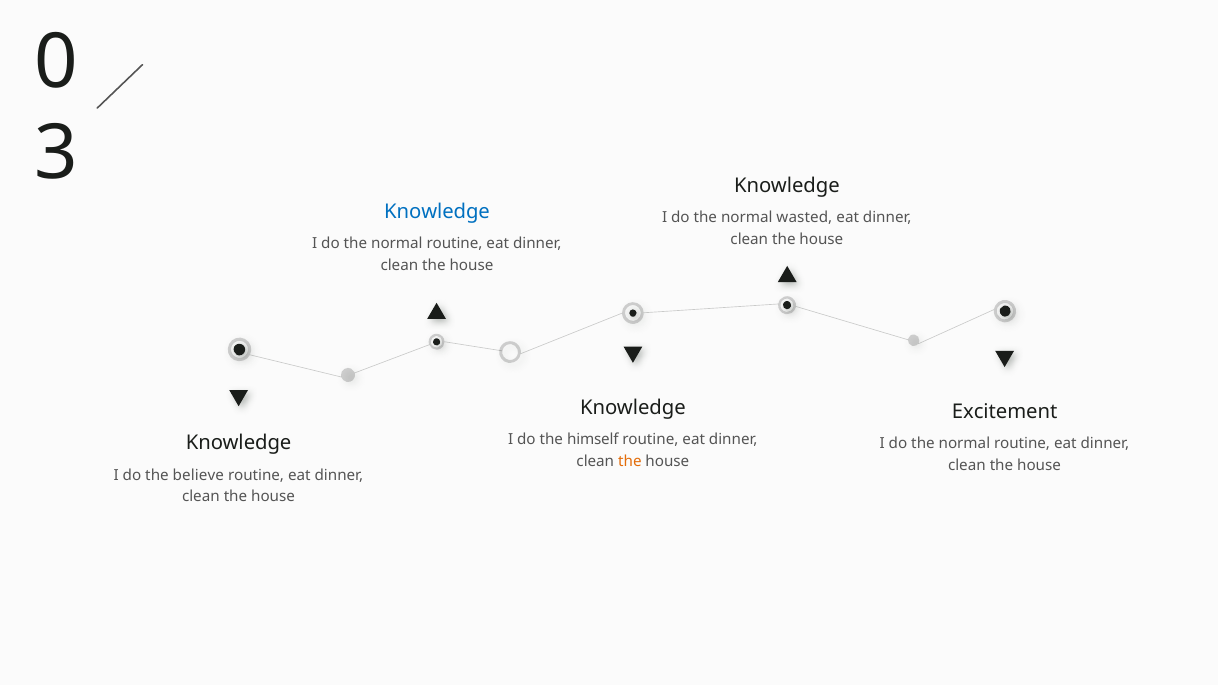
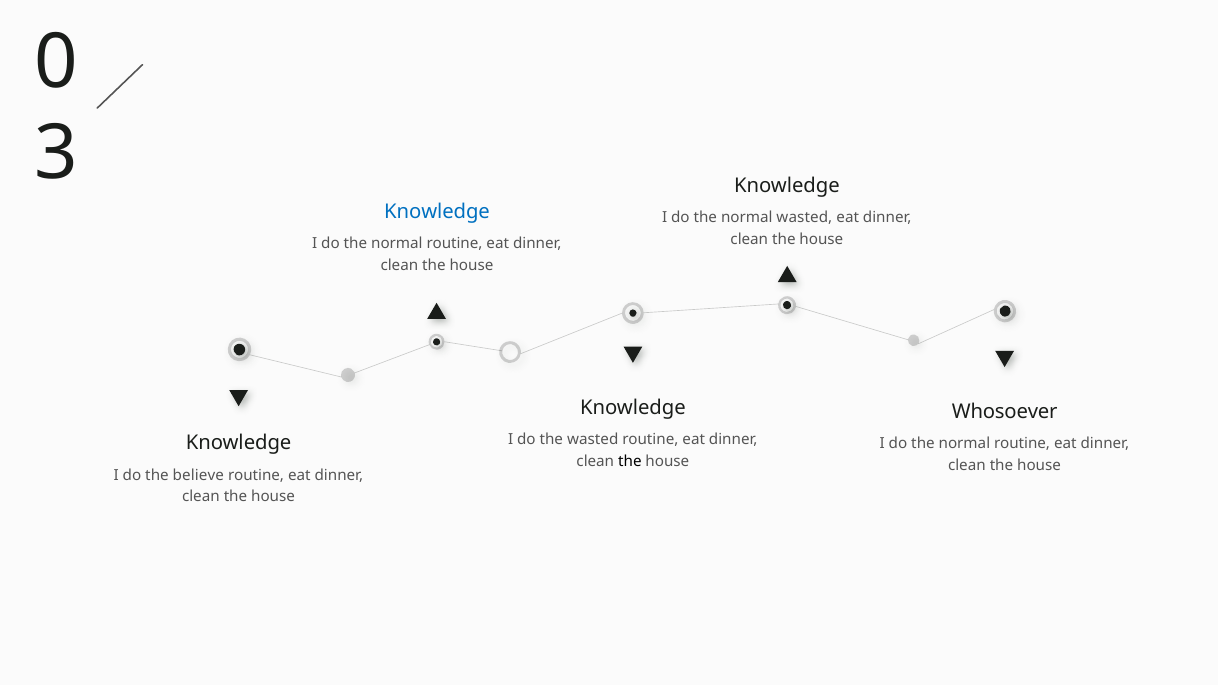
Excitement: Excitement -> Whosoever (1005, 412)
the himself: himself -> wasted (593, 439)
the colour: orange -> black (630, 461)
